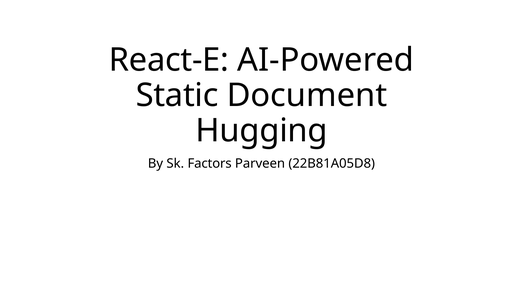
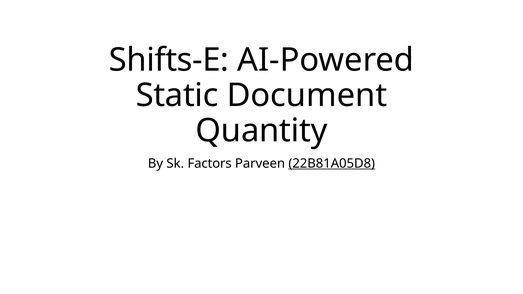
React-E: React-E -> Shifts-E (169, 60)
Hugging: Hugging -> Quantity (262, 131)
22B81A05D8 underline: none -> present (332, 163)
